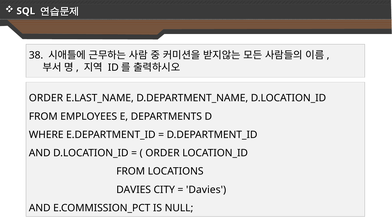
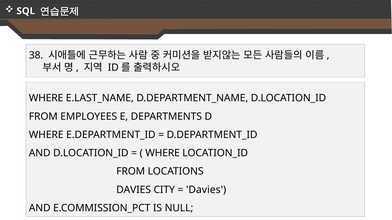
ORDER: ORDER -> WHERE (46, 98)
ORDER: ORDER -> WHERE (163, 153)
